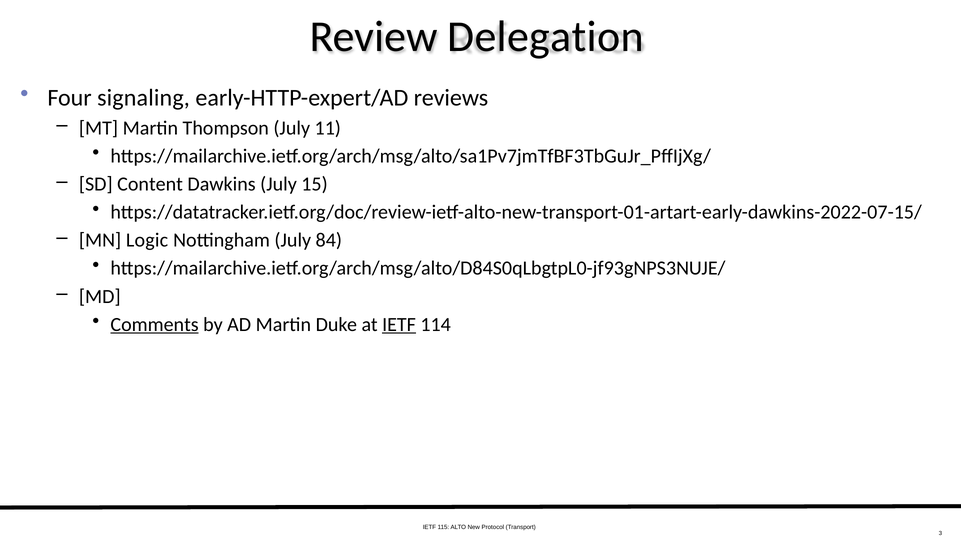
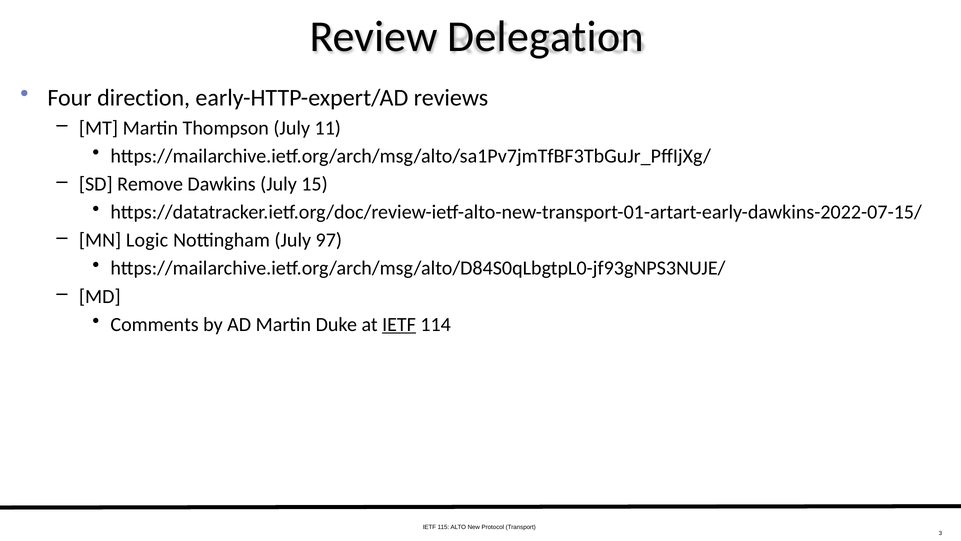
signaling: signaling -> direction (144, 98)
Content: Content -> Remove (150, 184)
84: 84 -> 97 (329, 240)
Comments underline: present -> none (155, 324)
